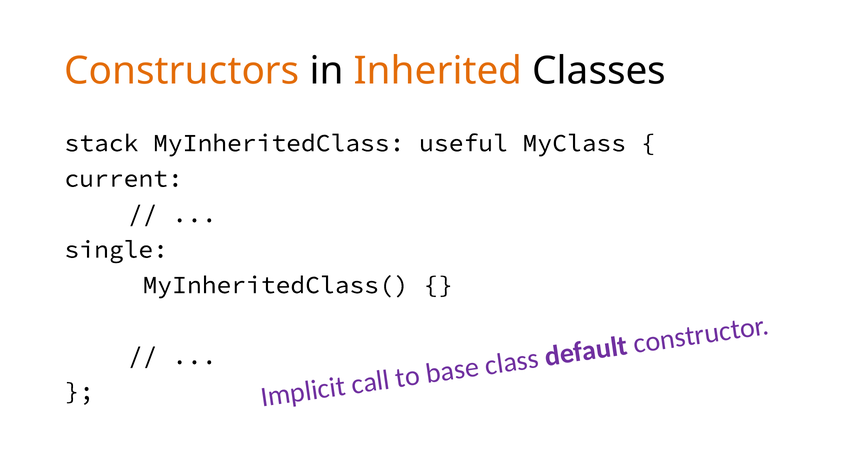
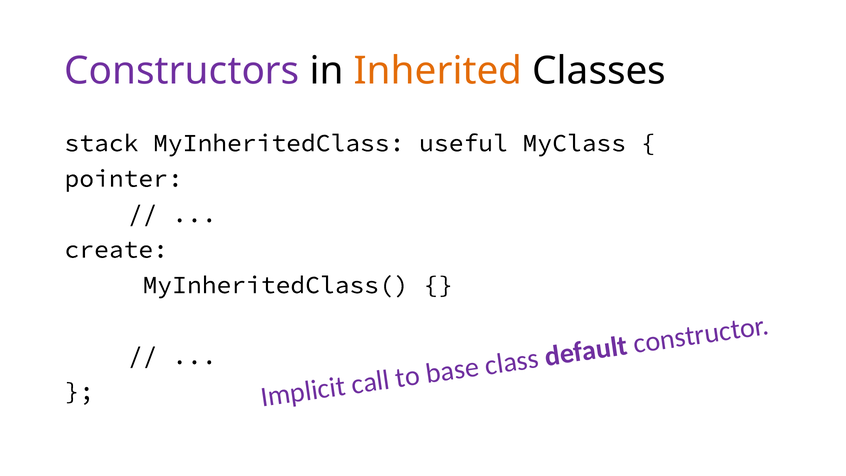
Constructors colour: orange -> purple (182, 71)
current: current -> pointer (124, 179)
single: single -> create (116, 249)
